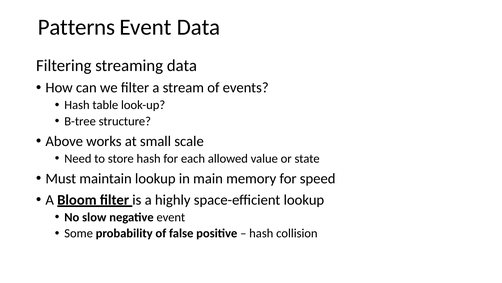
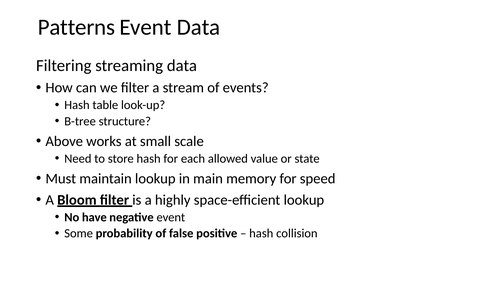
slow: slow -> have (94, 217)
